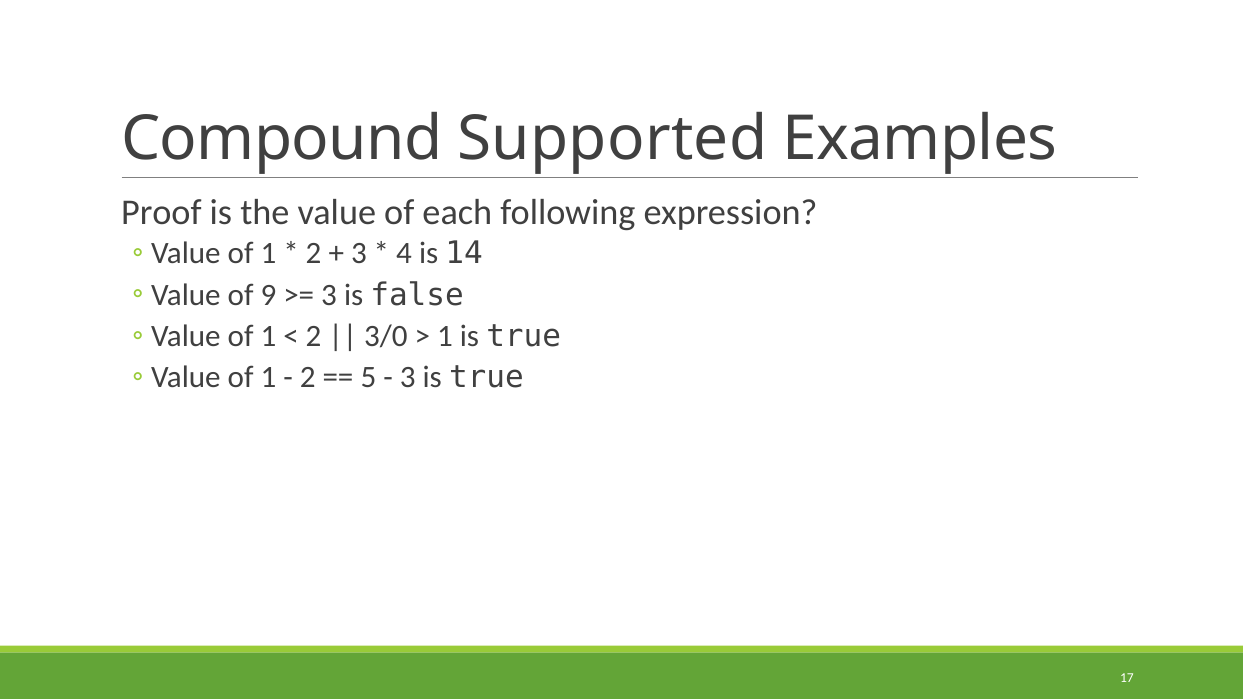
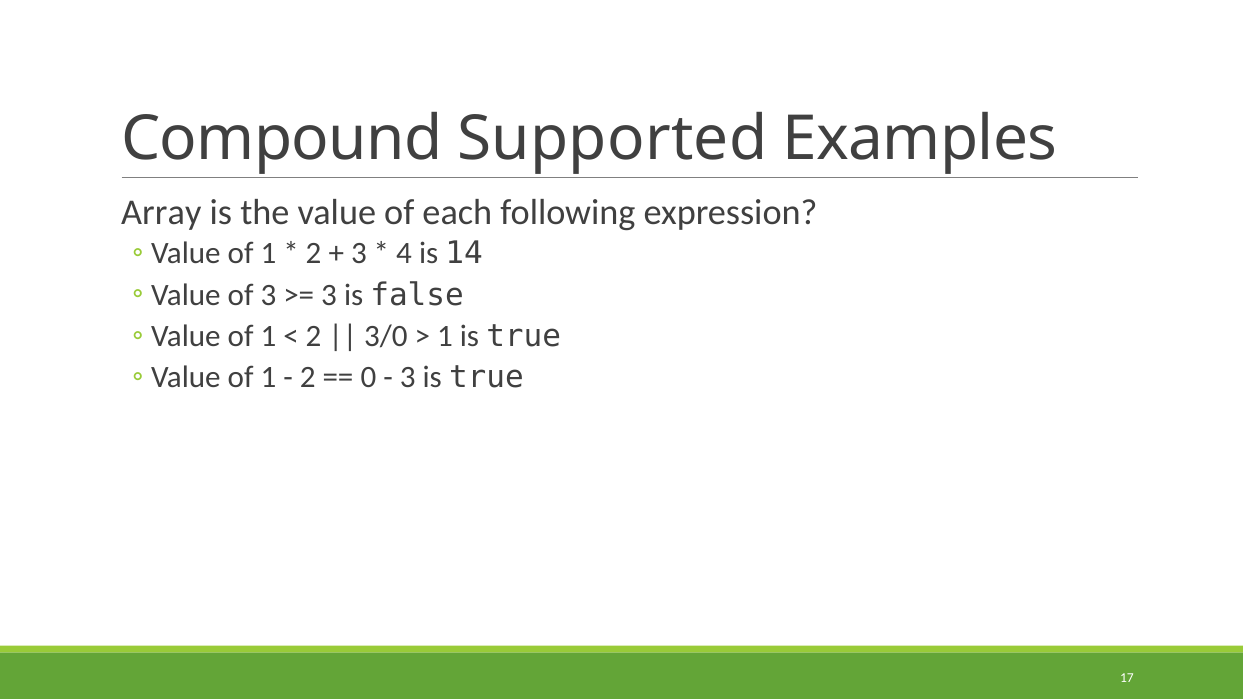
Proof: Proof -> Array (161, 212)
of 9: 9 -> 3 (268, 295)
5: 5 -> 0 (368, 378)
